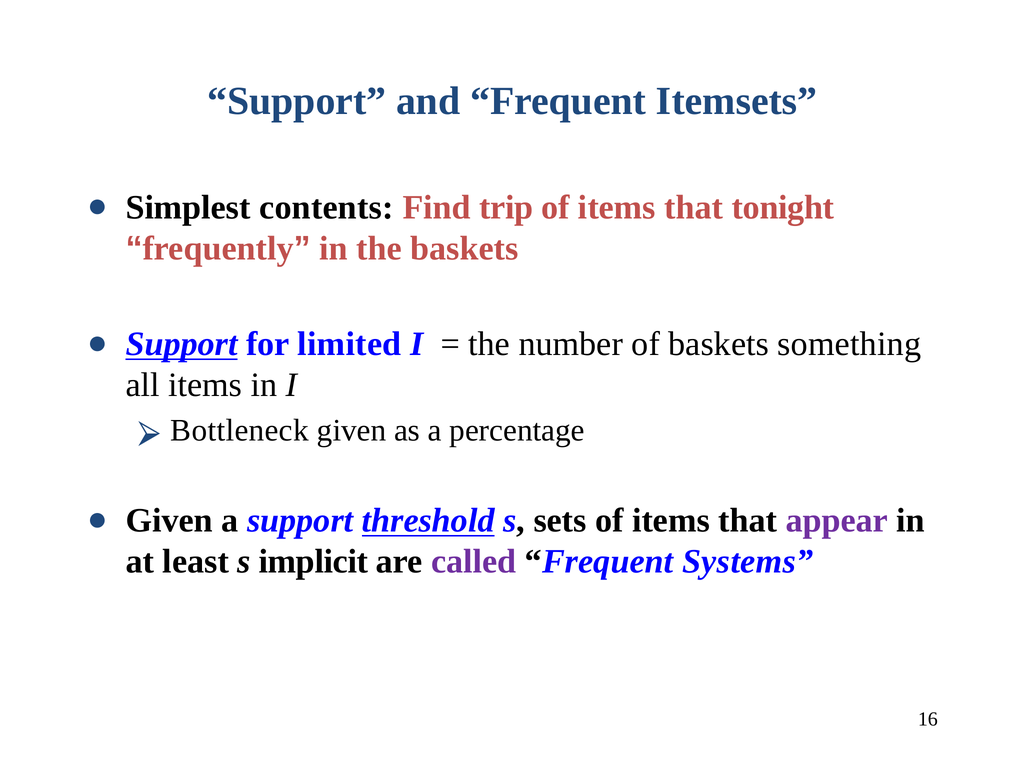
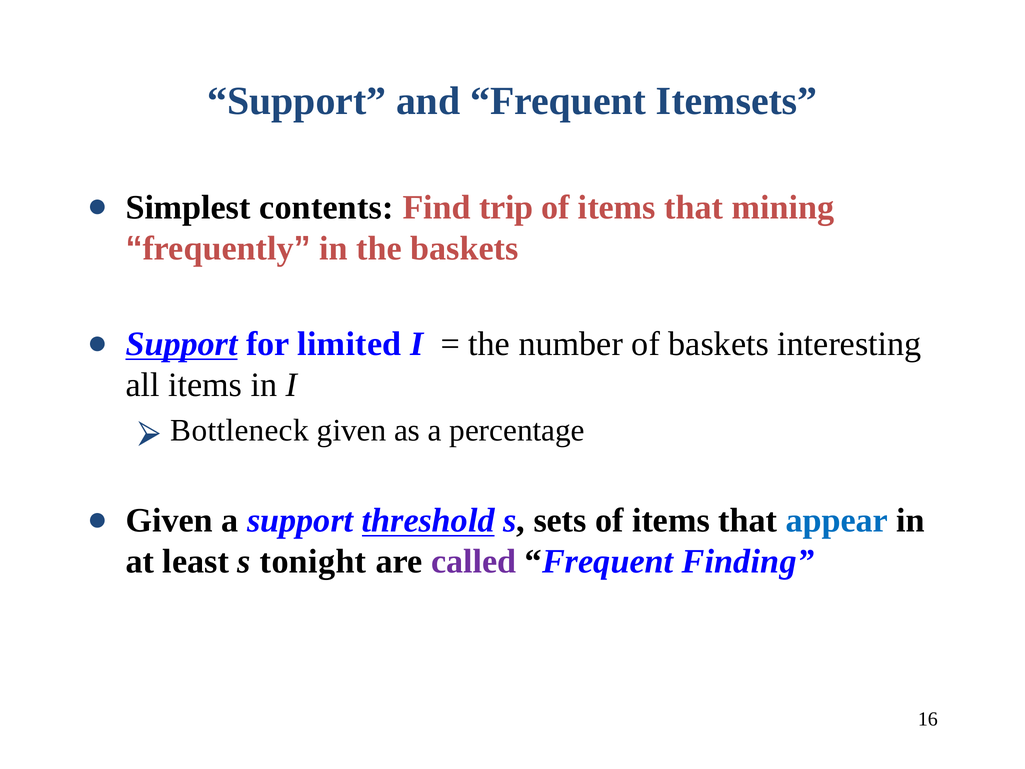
tonight: tonight -> mining (783, 207)
something: something -> interesting (849, 344)
appear colour: purple -> blue (837, 521)
implicit: implicit -> tonight (313, 562)
Systems: Systems -> Finding (748, 562)
